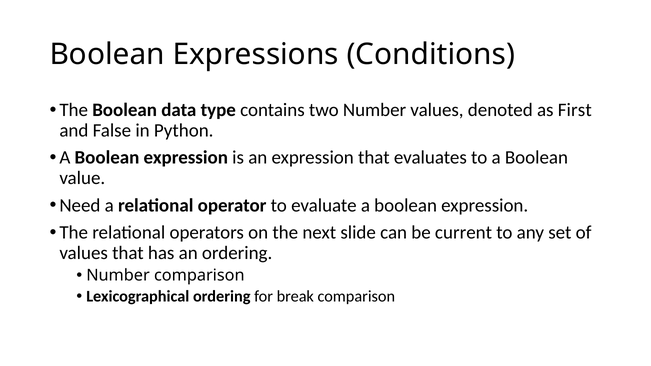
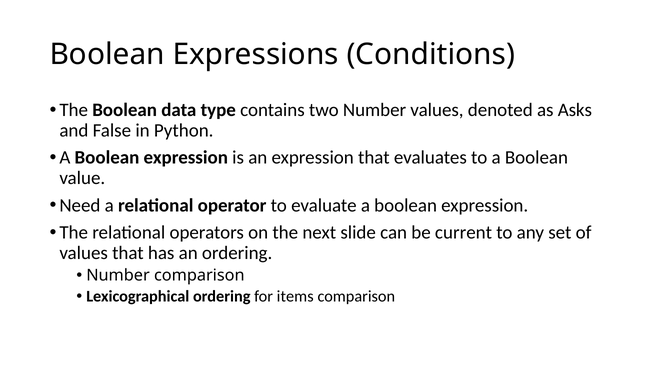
First: First -> Asks (575, 110)
break: break -> items (295, 297)
